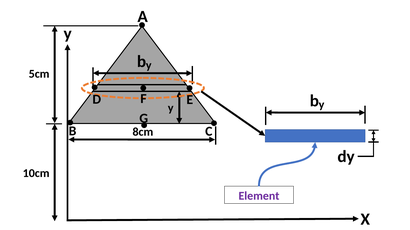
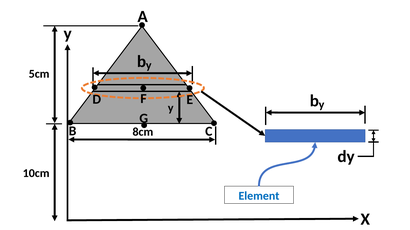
Element colour: purple -> blue (259, 196)
